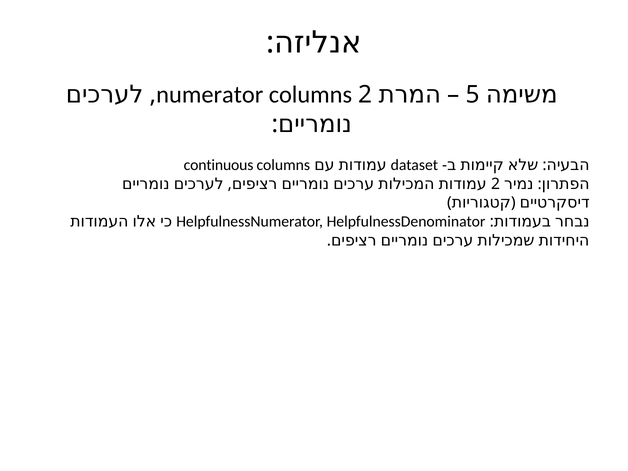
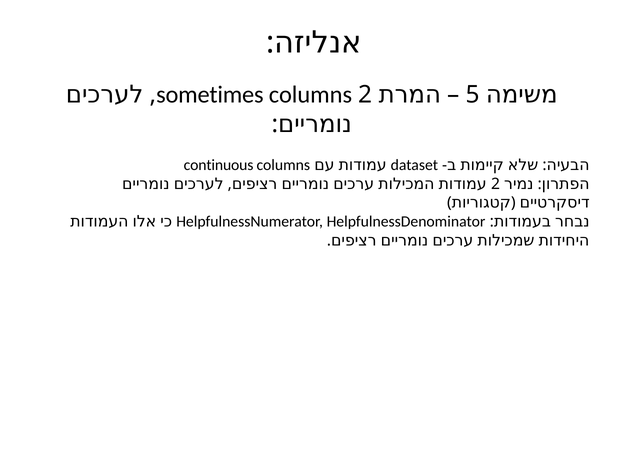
numerator: numerator -> sometimes (210, 95)
